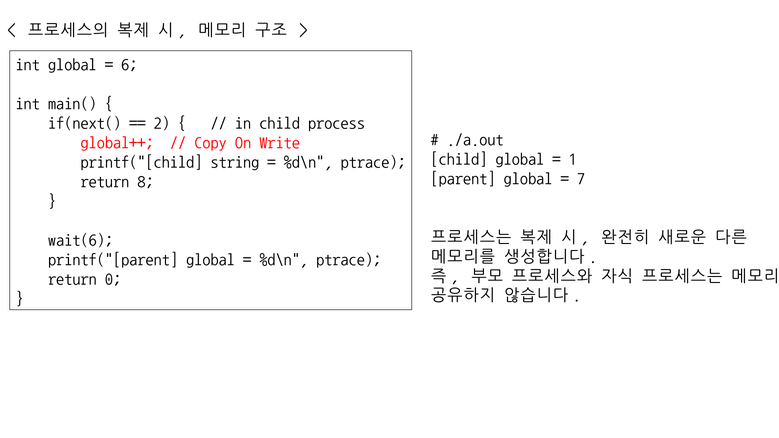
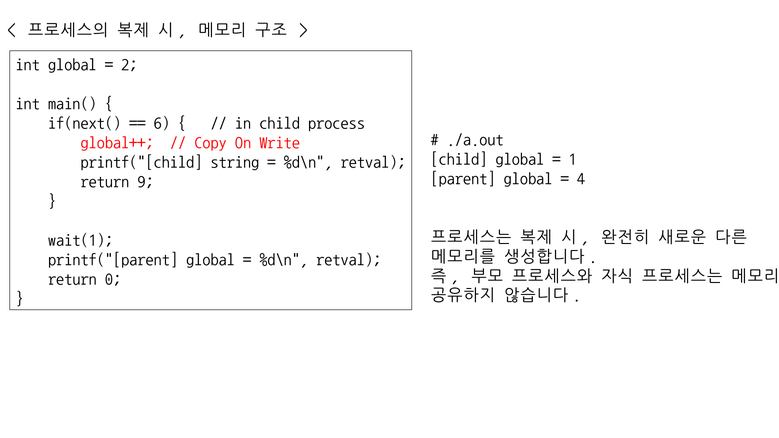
6: 6 -> 2 (129, 65)
2: 2 -> 6 (162, 123)
ptrace: ptrace -> retval (373, 162)
7: 7 -> 4 (581, 178)
8: 8 -> 9 (146, 182)
wait(6: wait(6 -> wait(1 (81, 240)
ptrace: ptrace -> retval (349, 259)
